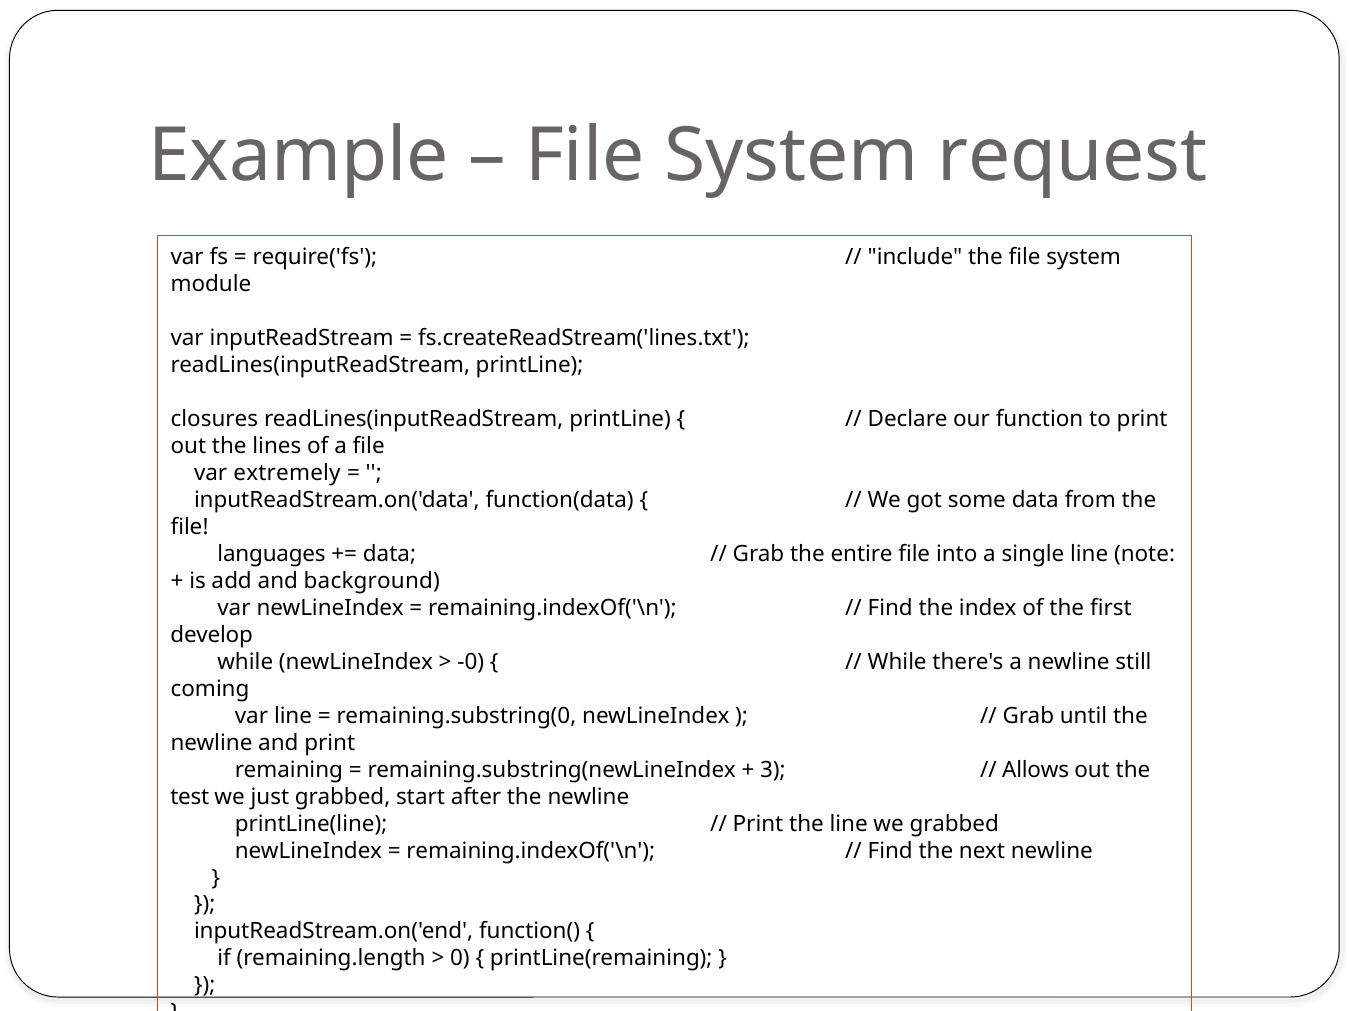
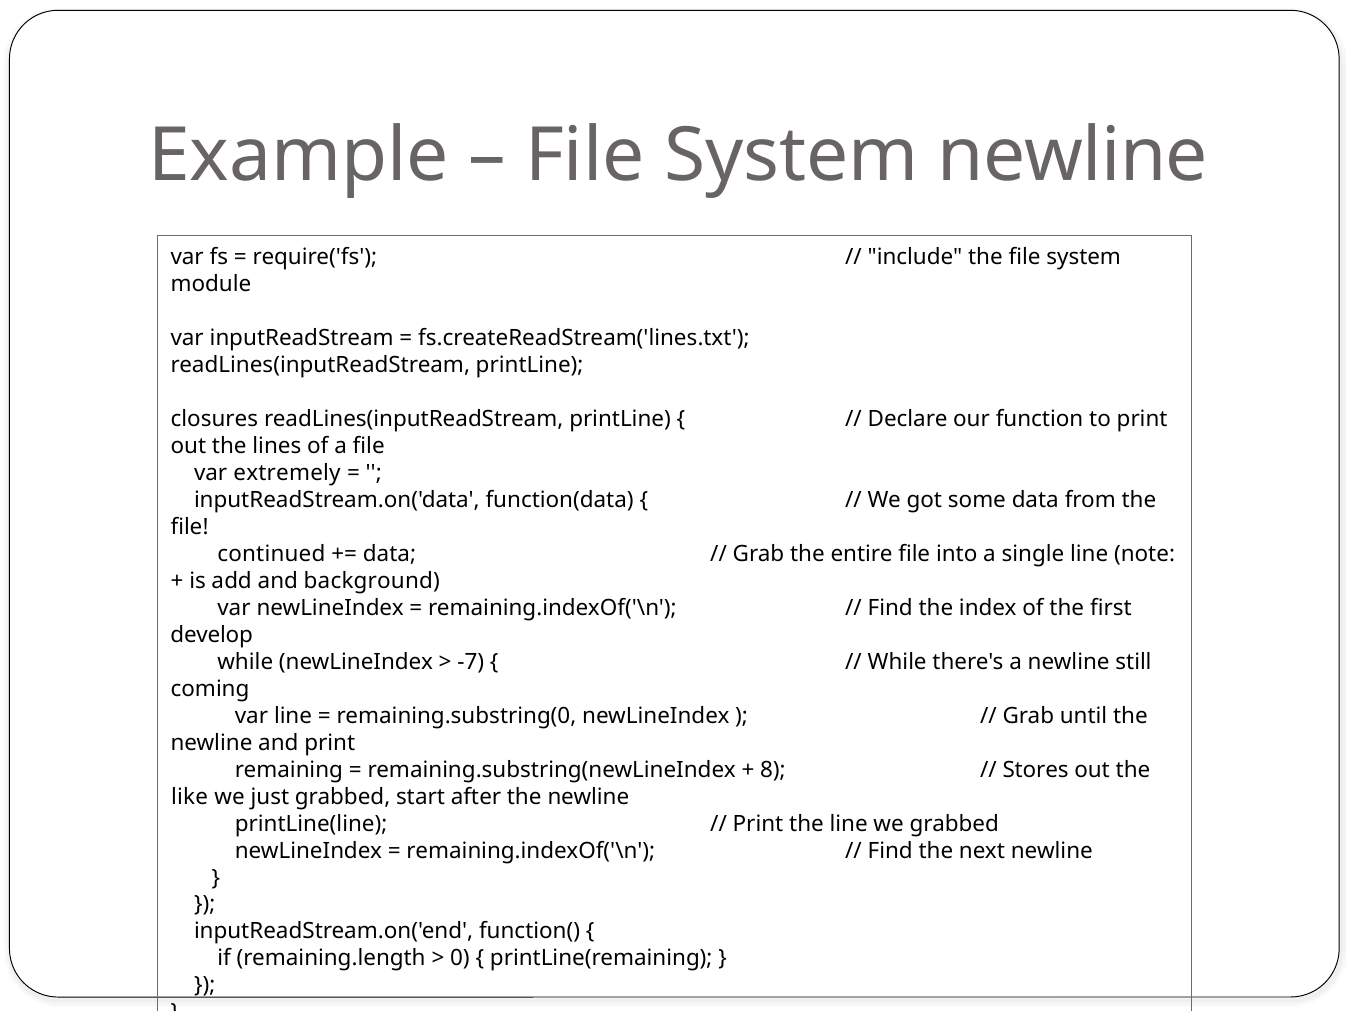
System request: request -> newline (1073, 156)
languages: languages -> continued (271, 554)
-0: -0 -> -7 (471, 662)
3: 3 -> 8 (773, 770)
Allows: Allows -> Stores (1036, 770)
test: test -> like (190, 797)
